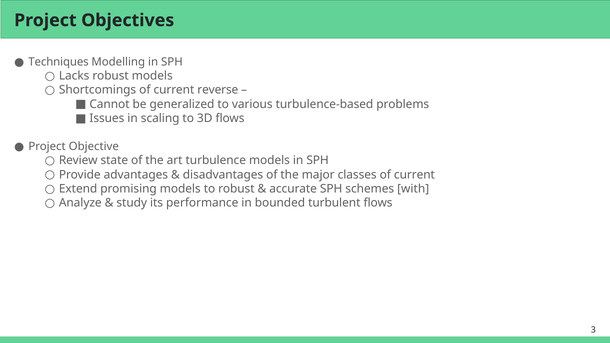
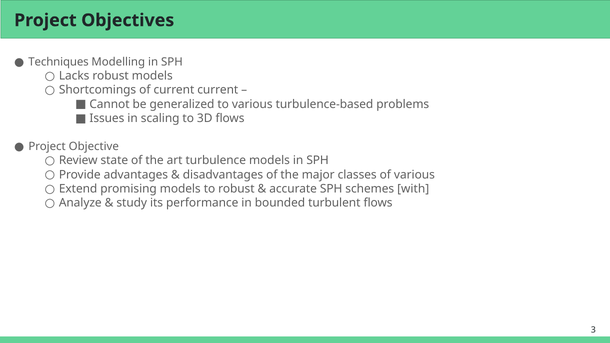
current reverse: reverse -> current (218, 90)
classes of current: current -> various (414, 175)
